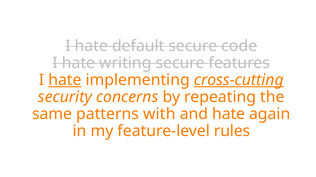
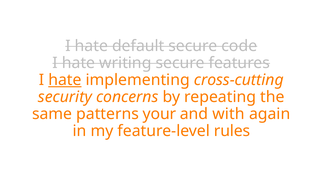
cross-cutting underline: present -> none (239, 80)
with: with -> your (159, 114)
and hate: hate -> with (229, 114)
